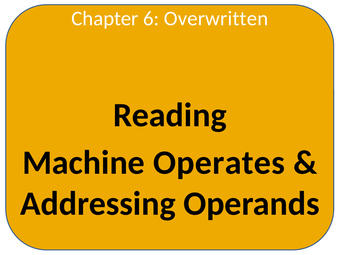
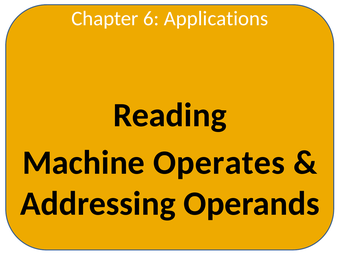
Overwritten: Overwritten -> Applications (216, 18)
